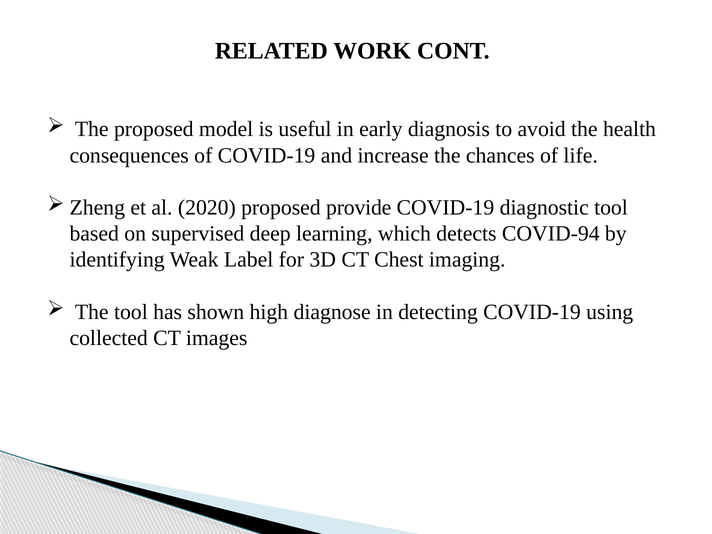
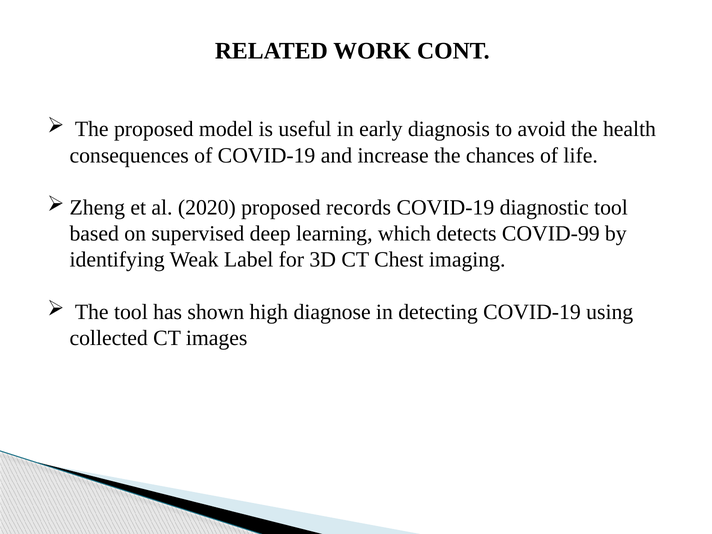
provide: provide -> records (359, 208)
COVID-94: COVID-94 -> COVID-99 (551, 234)
